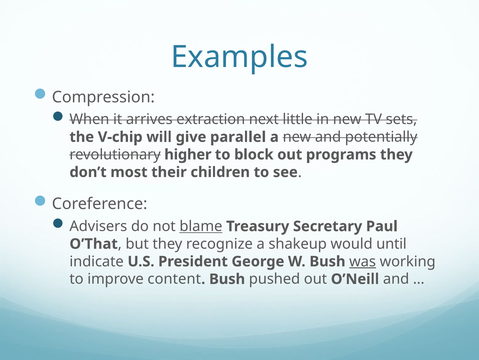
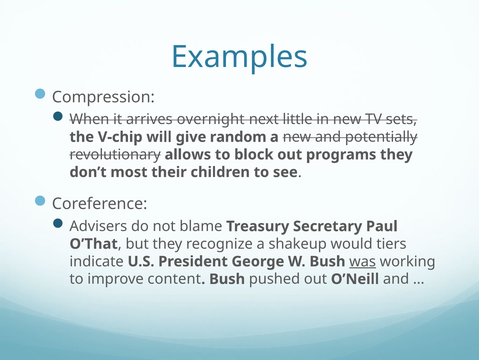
extraction: extraction -> overnight (211, 119)
parallel: parallel -> random (238, 137)
higher: higher -> allows (188, 154)
blame underline: present -> none (201, 226)
until: until -> tiers (391, 243)
